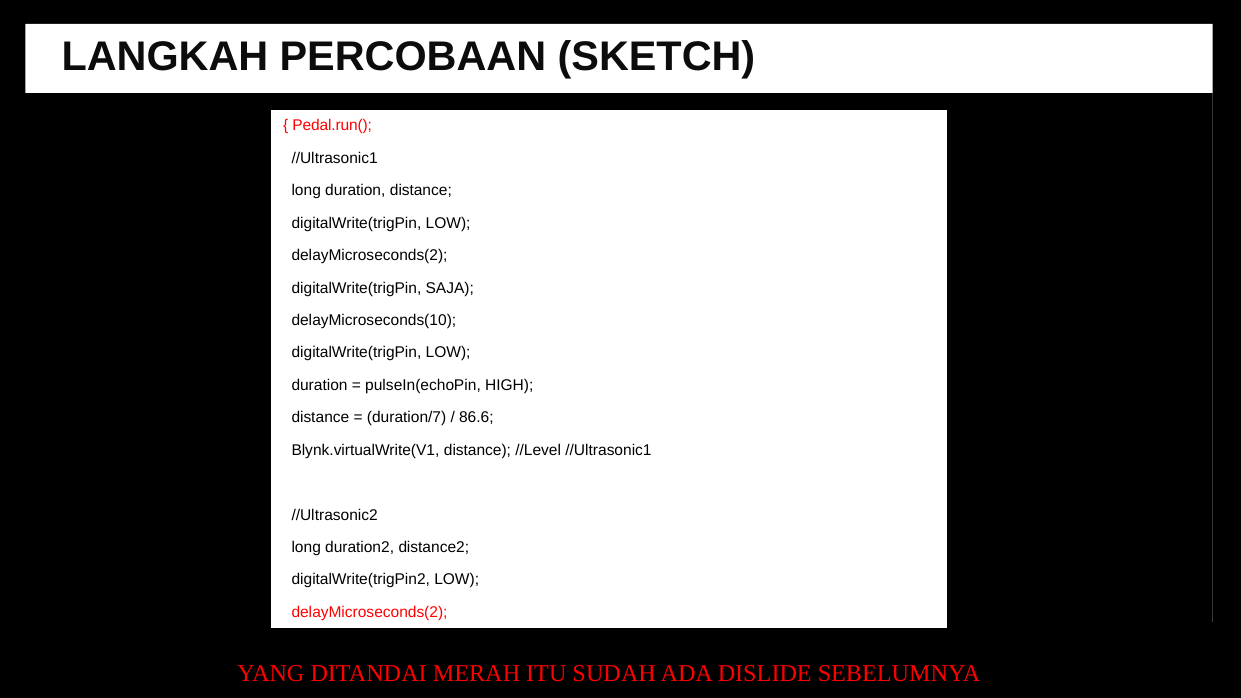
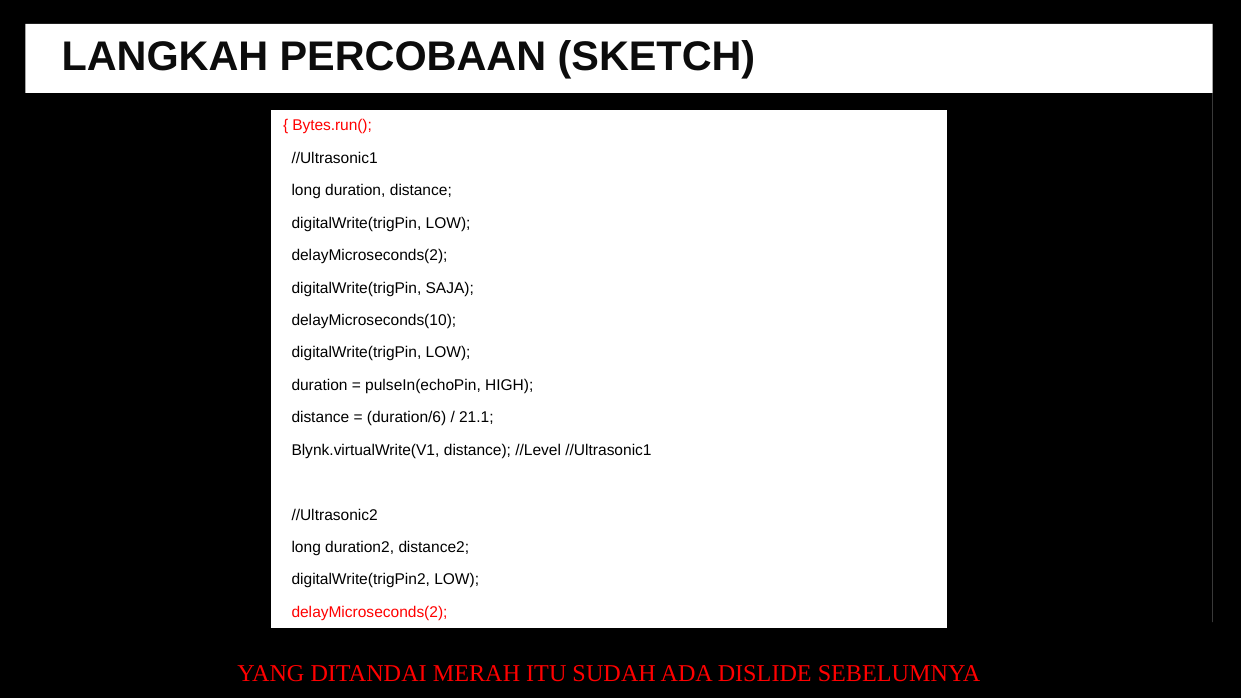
Pedal.run(: Pedal.run( -> Bytes.run( (332, 126)
duration/7: duration/7 -> duration/6 (407, 418)
86.6: 86.6 -> 21.1 (476, 418)
